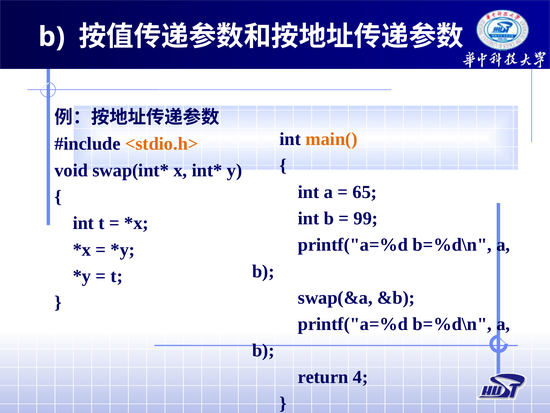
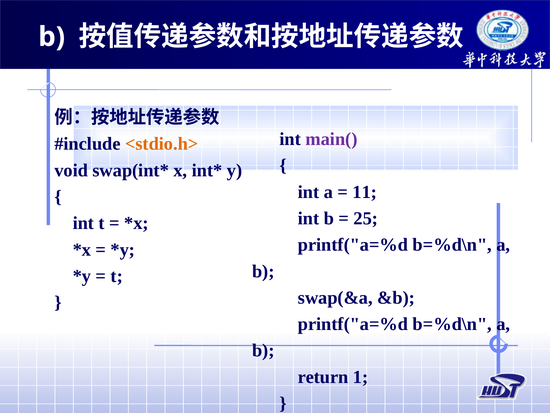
main( colour: orange -> purple (331, 139)
65: 65 -> 11 (365, 192)
99: 99 -> 25 (366, 218)
4: 4 -> 1 (361, 377)
